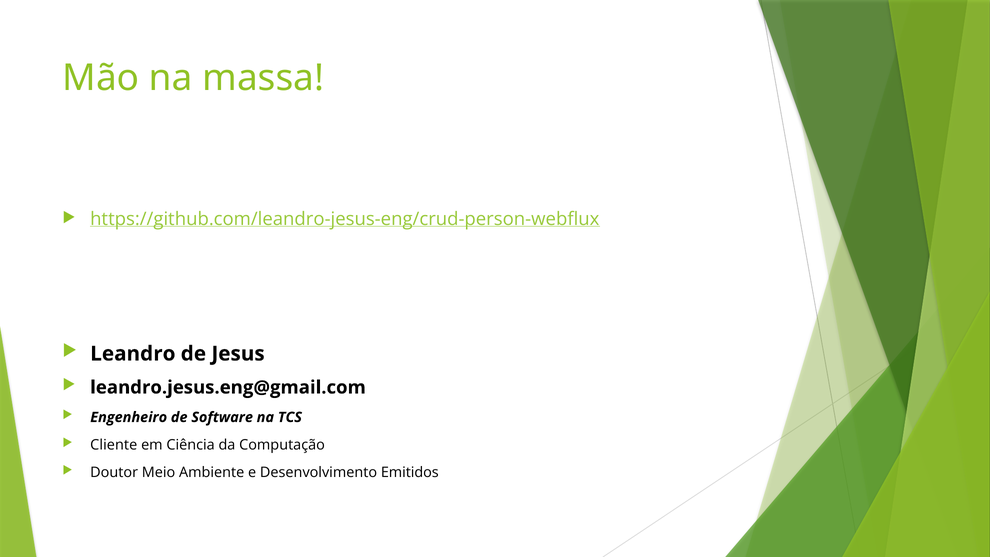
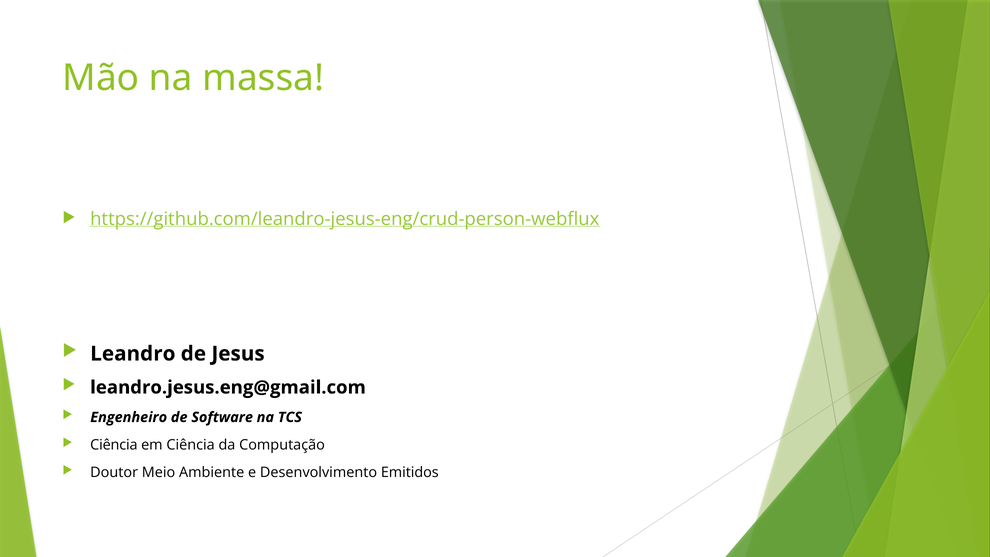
Cliente: Cliente -> Ciência (114, 445)
